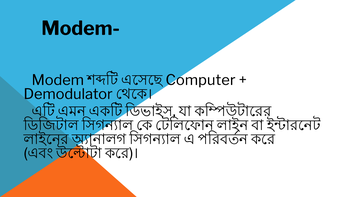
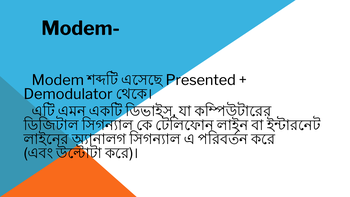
Computer: Computer -> Presented (201, 80)
